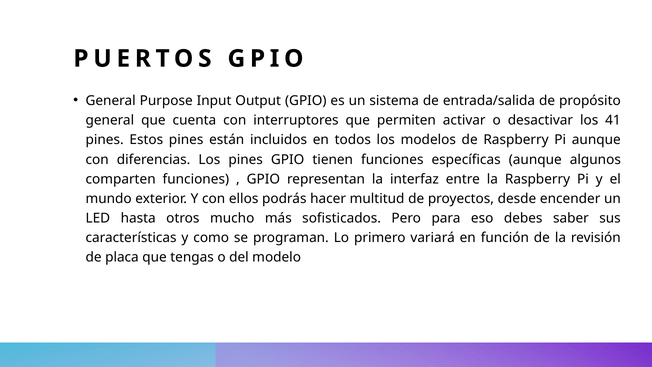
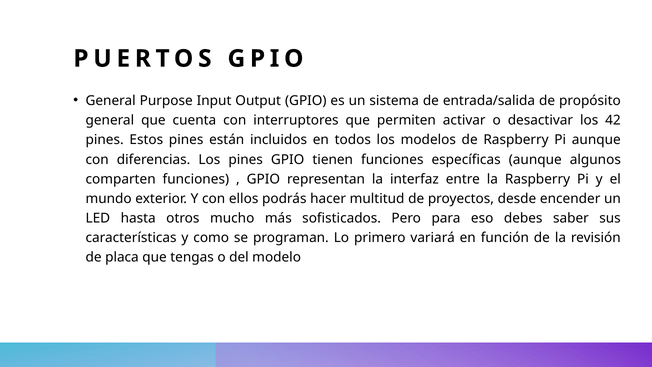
41: 41 -> 42 (613, 120)
